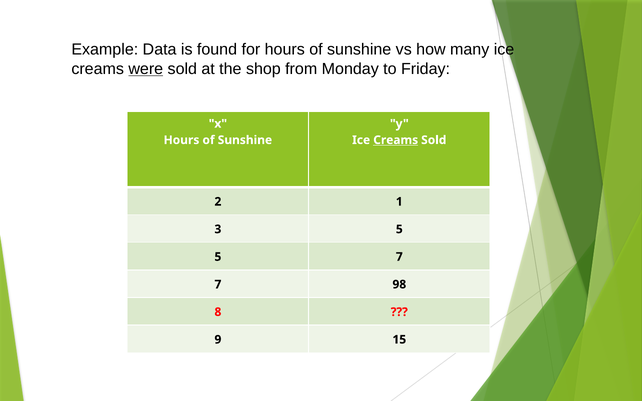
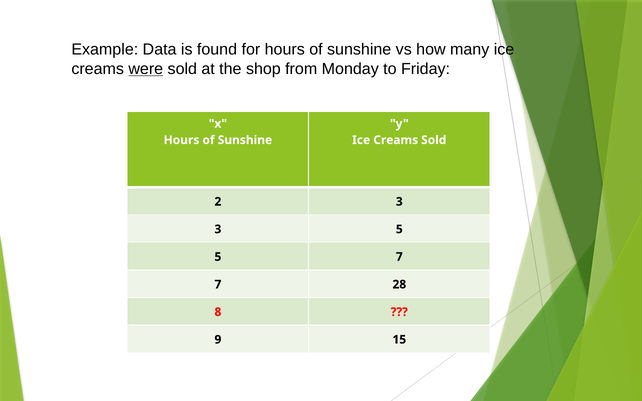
Creams underline: present -> none (396, 140)
2 1: 1 -> 3 (399, 202)
98: 98 -> 28 (399, 285)
